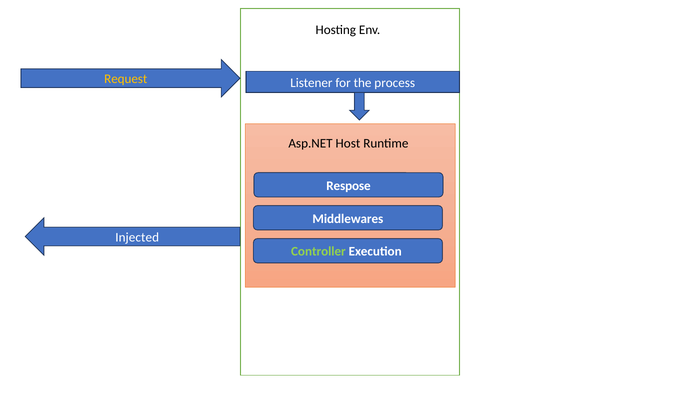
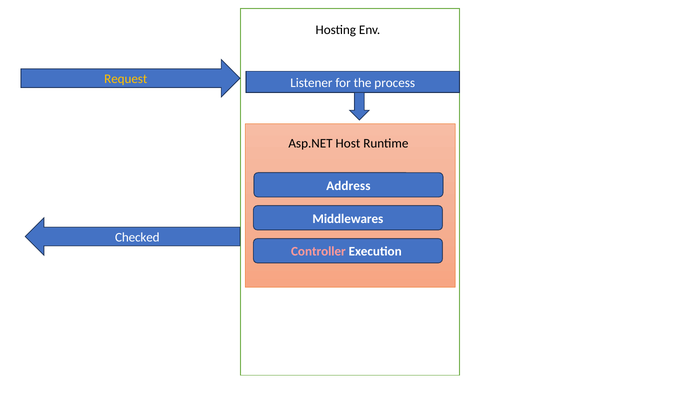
Respose: Respose -> Address (348, 186)
Injected: Injected -> Checked (137, 237)
Controller colour: light green -> pink (318, 251)
